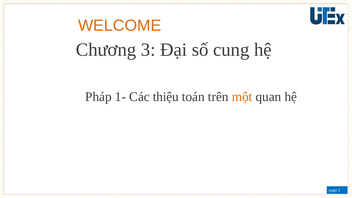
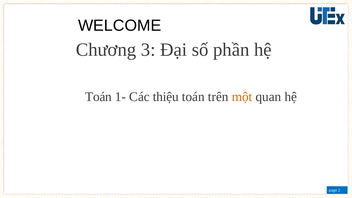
WELCOME colour: orange -> black (120, 26)
cung: cung -> phần (231, 50)
Pháp: Pháp -> Toán (98, 97)
